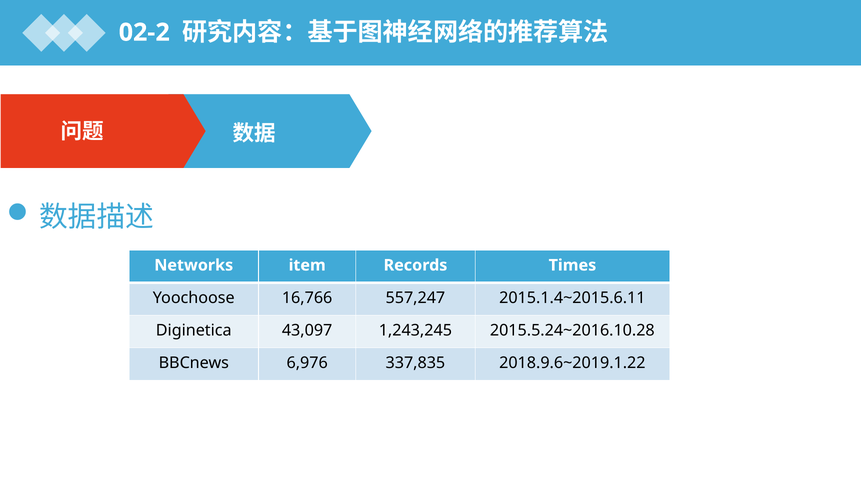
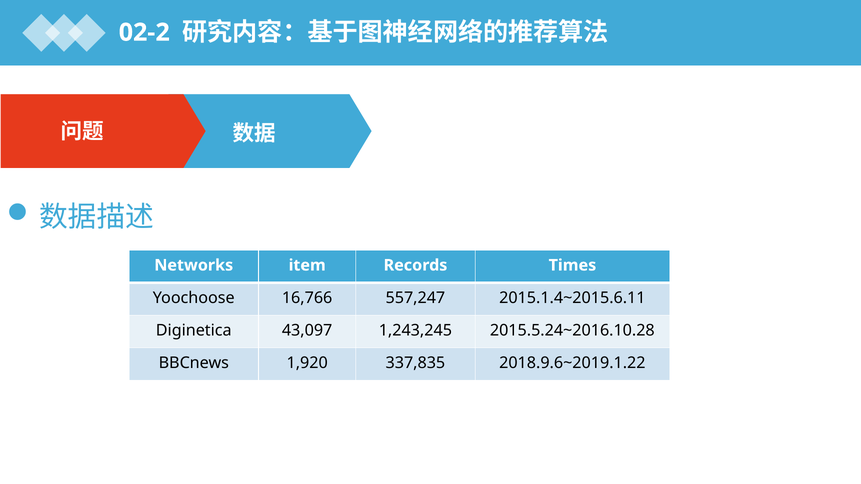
6,976: 6,976 -> 1,920 (307, 363)
